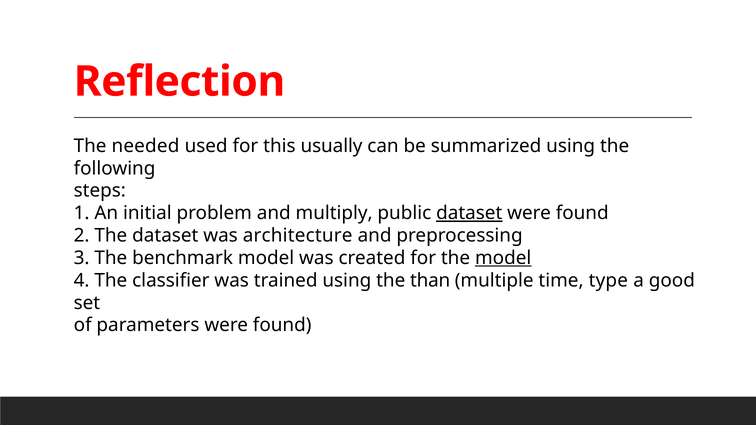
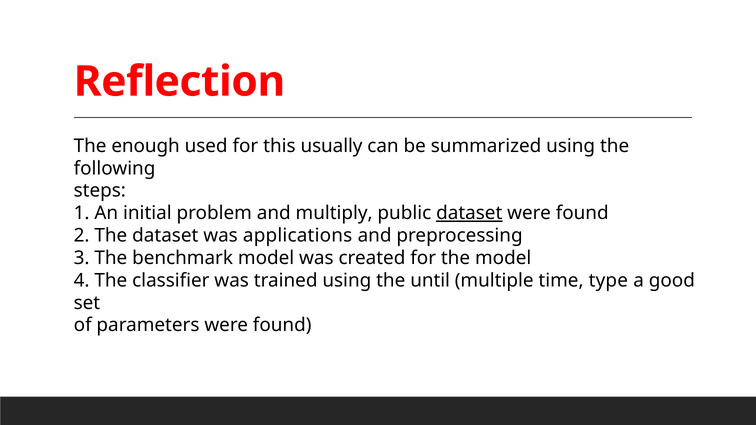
needed: needed -> enough (146, 146)
architecture: architecture -> applications (298, 236)
model underline: present -> none (503, 258)
than: than -> until (430, 281)
